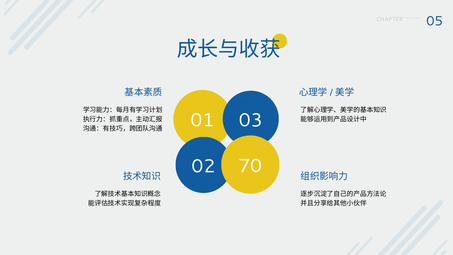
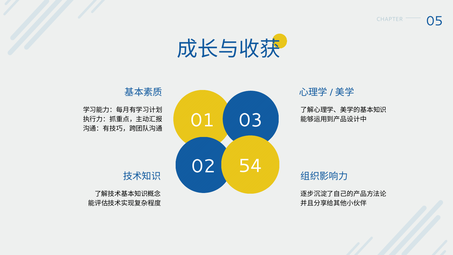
70: 70 -> 54 (250, 166)
